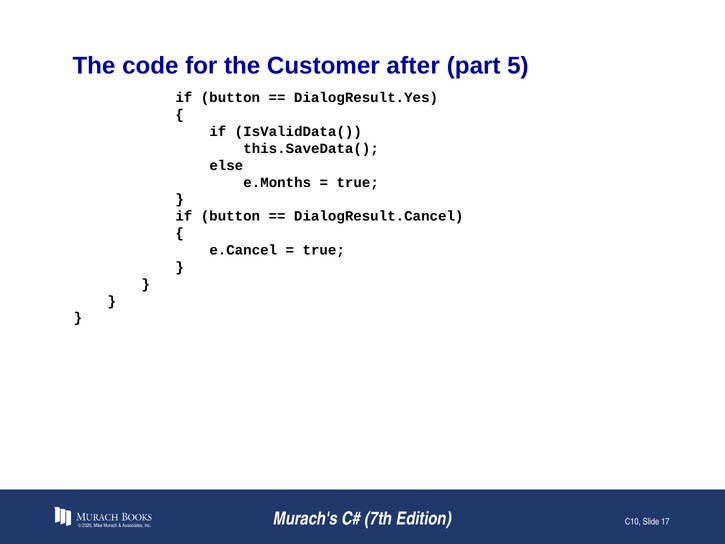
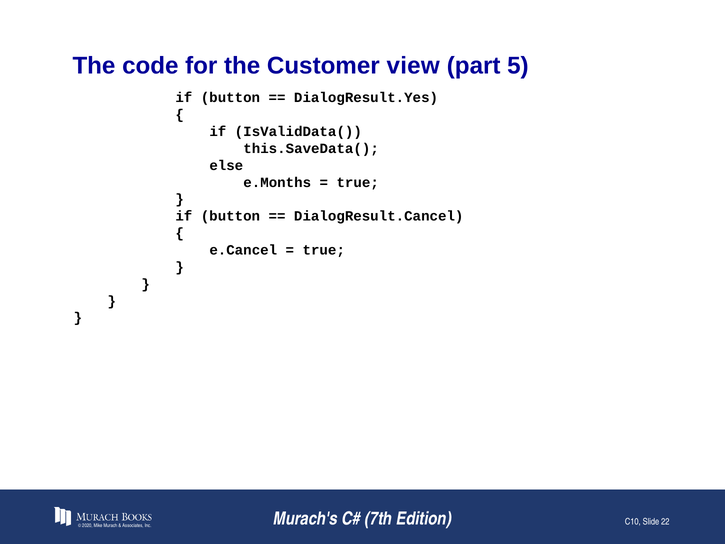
after: after -> view (413, 66)
17: 17 -> 22 (665, 522)
